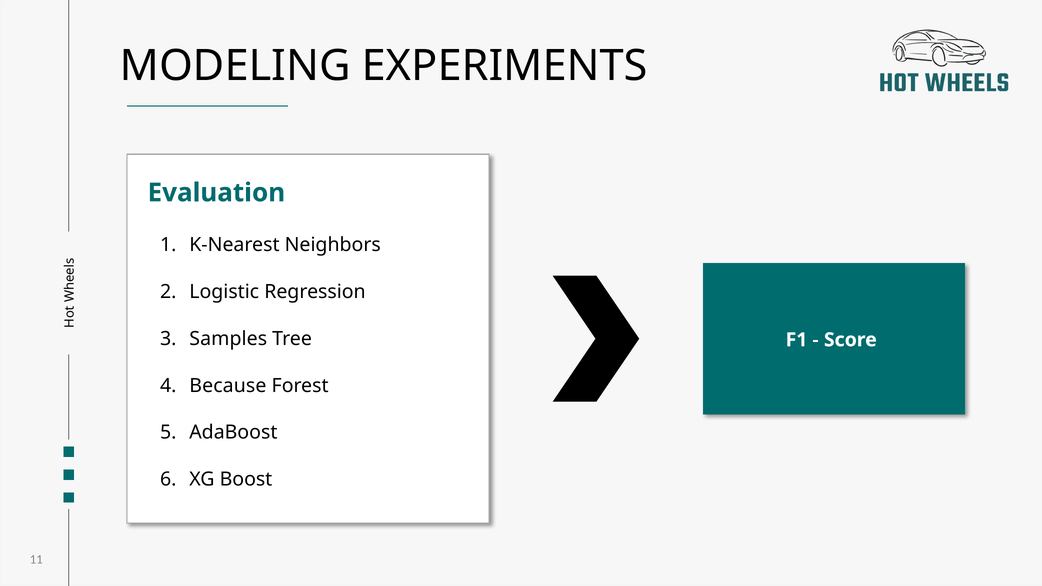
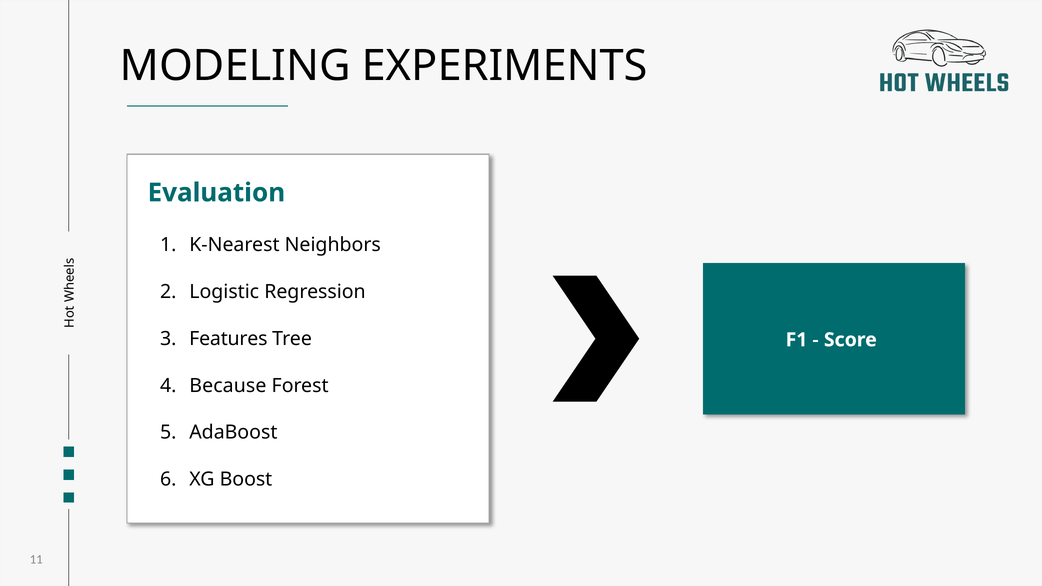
Samples: Samples -> Features (228, 339)
